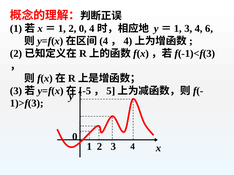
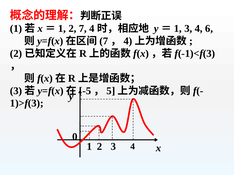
2 0: 0 -> 7 (83, 29)
4: 4 -> 7 (104, 41)
